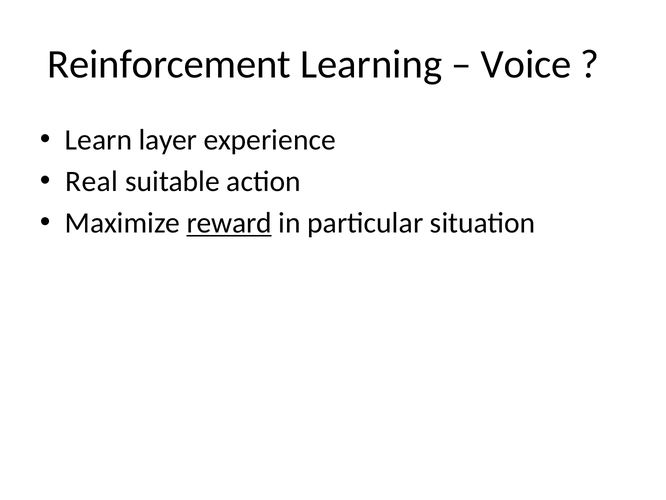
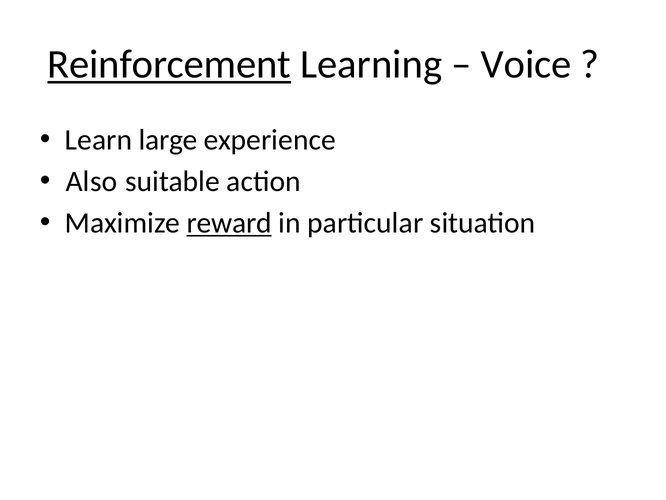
Reinforcement underline: none -> present (169, 64)
layer: layer -> large (168, 140)
Real: Real -> Also (92, 181)
